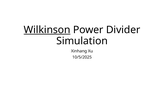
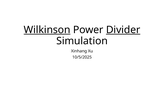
Divider underline: none -> present (123, 30)
